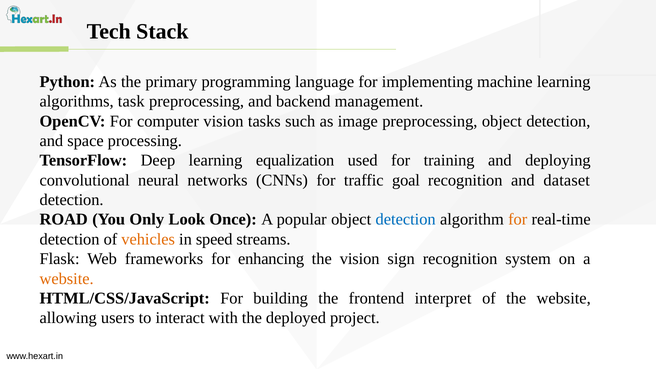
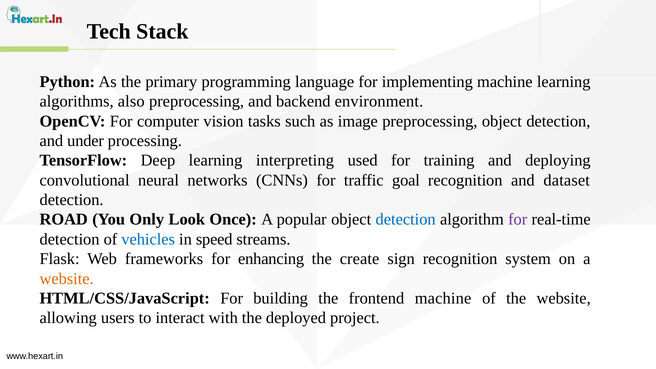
task: task -> also (131, 101)
management: management -> environment (379, 101)
space: space -> under (86, 141)
equalization: equalization -> interpreting (295, 161)
for colour: orange -> purple (518, 220)
vehicles colour: orange -> blue (148, 239)
the vision: vision -> create (360, 259)
frontend interpret: interpret -> machine (443, 298)
